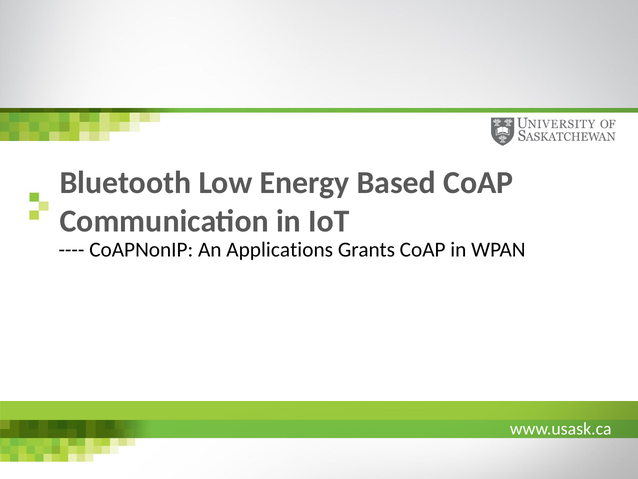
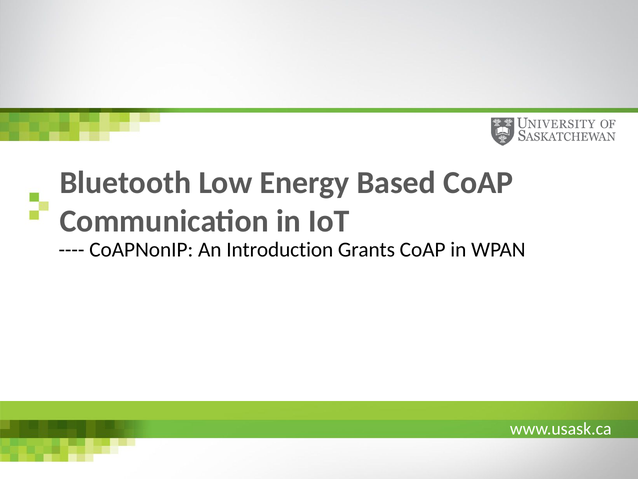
Applications: Applications -> Introduction (280, 249)
